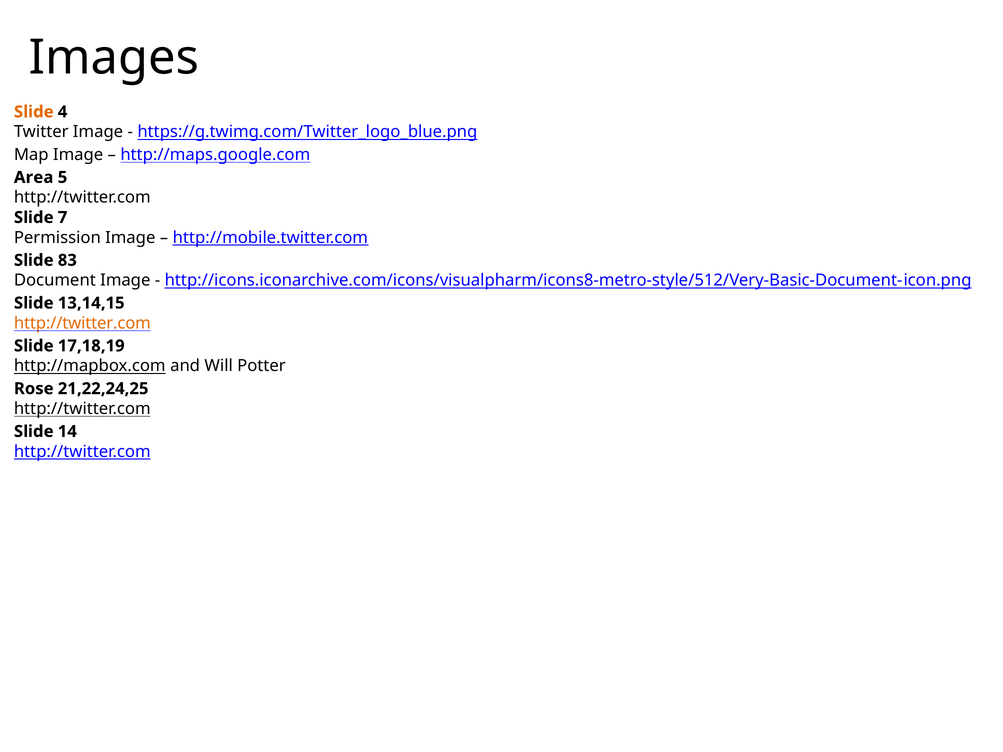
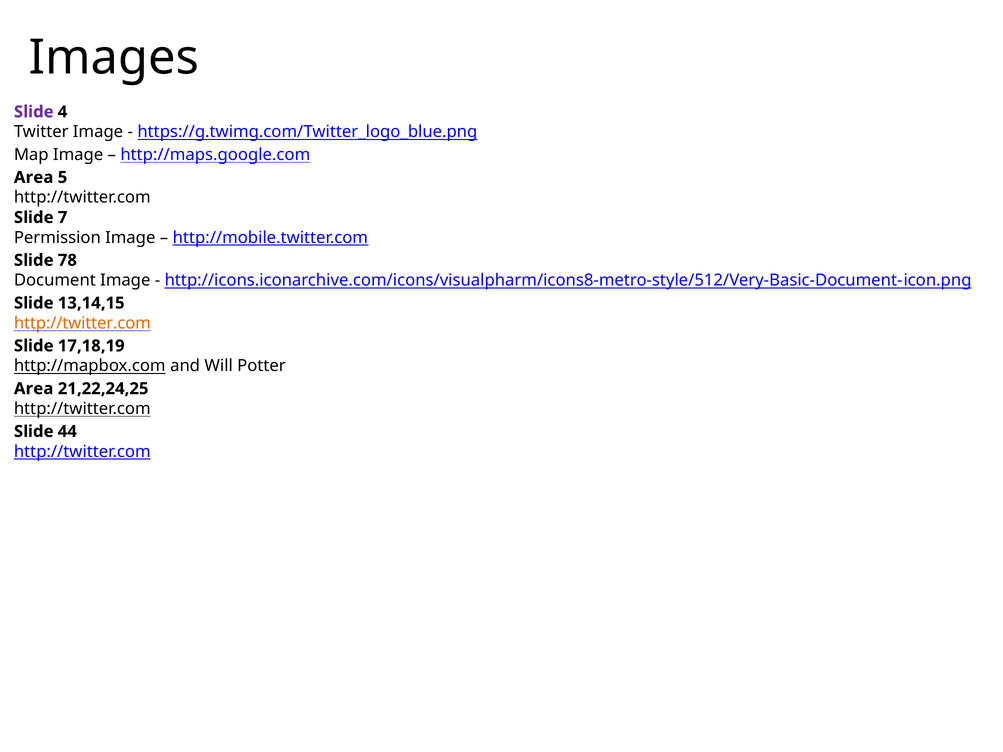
Slide colour: orange -> purple (34, 112)
83: 83 -> 78 (67, 260)
Rose: Rose -> Area (34, 389)
14: 14 -> 44 (67, 432)
